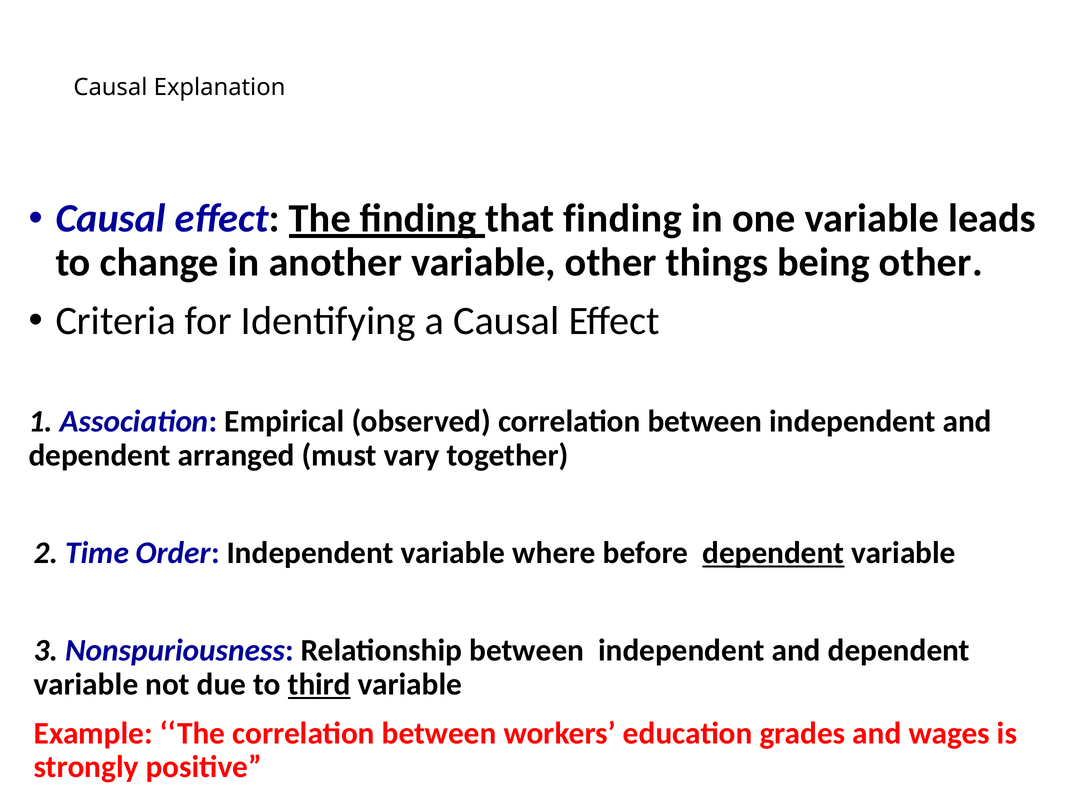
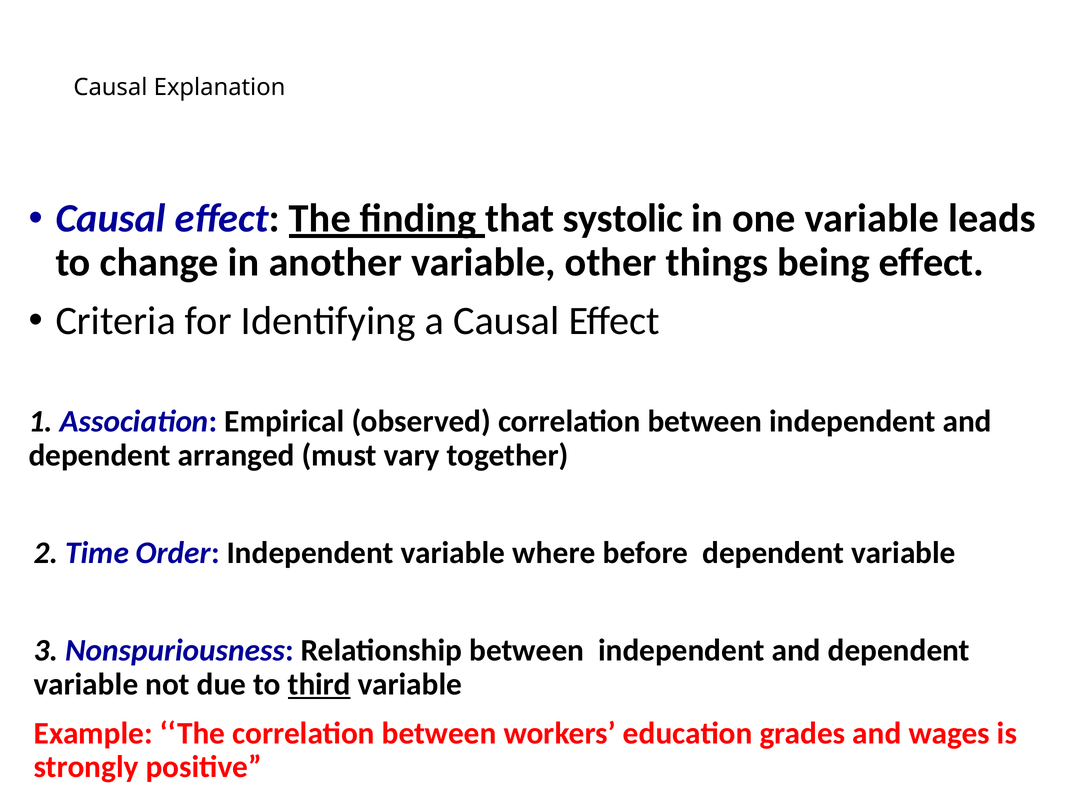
that finding: finding -> systolic (623, 219)
being other: other -> effect (931, 262)
dependent underline: present -> none (773, 553)
